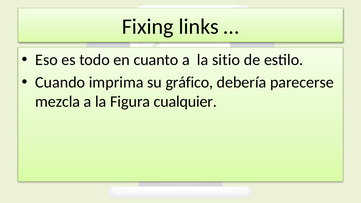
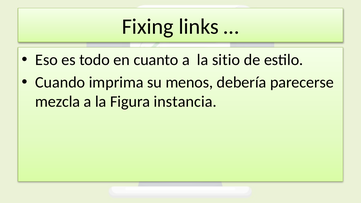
gráfico: gráfico -> menos (189, 82)
cualquier: cualquier -> instancia (185, 102)
